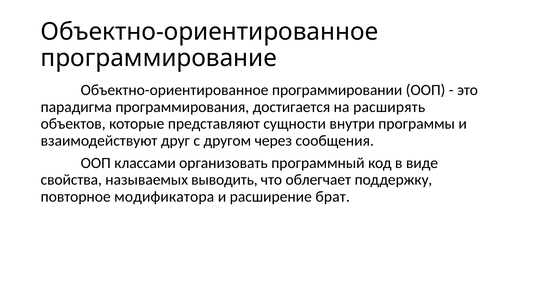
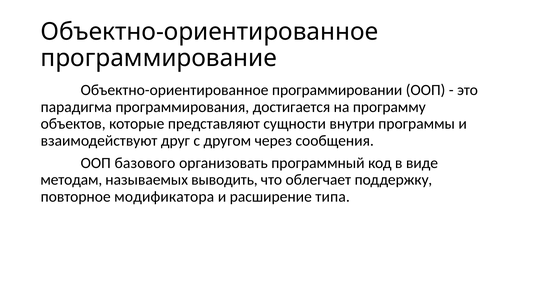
расширять: расширять -> программу (389, 107)
классами: классами -> базового (145, 163)
свойства: свойства -> методам (71, 180)
брат: брат -> типа (333, 196)
